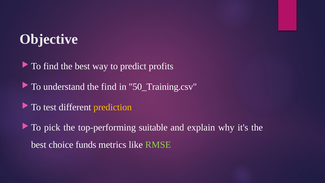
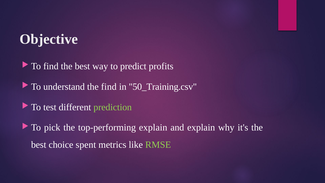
prediction colour: yellow -> light green (113, 107)
top-performing suitable: suitable -> explain (153, 127)
funds: funds -> spent (86, 145)
